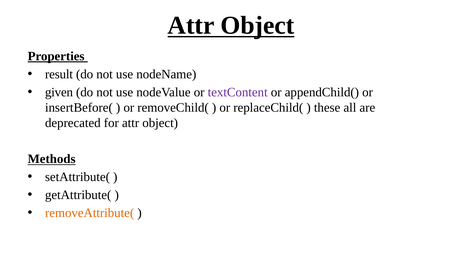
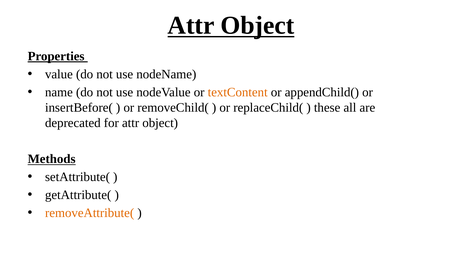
result: result -> value (59, 74)
given: given -> name (59, 92)
textContent colour: purple -> orange (238, 92)
